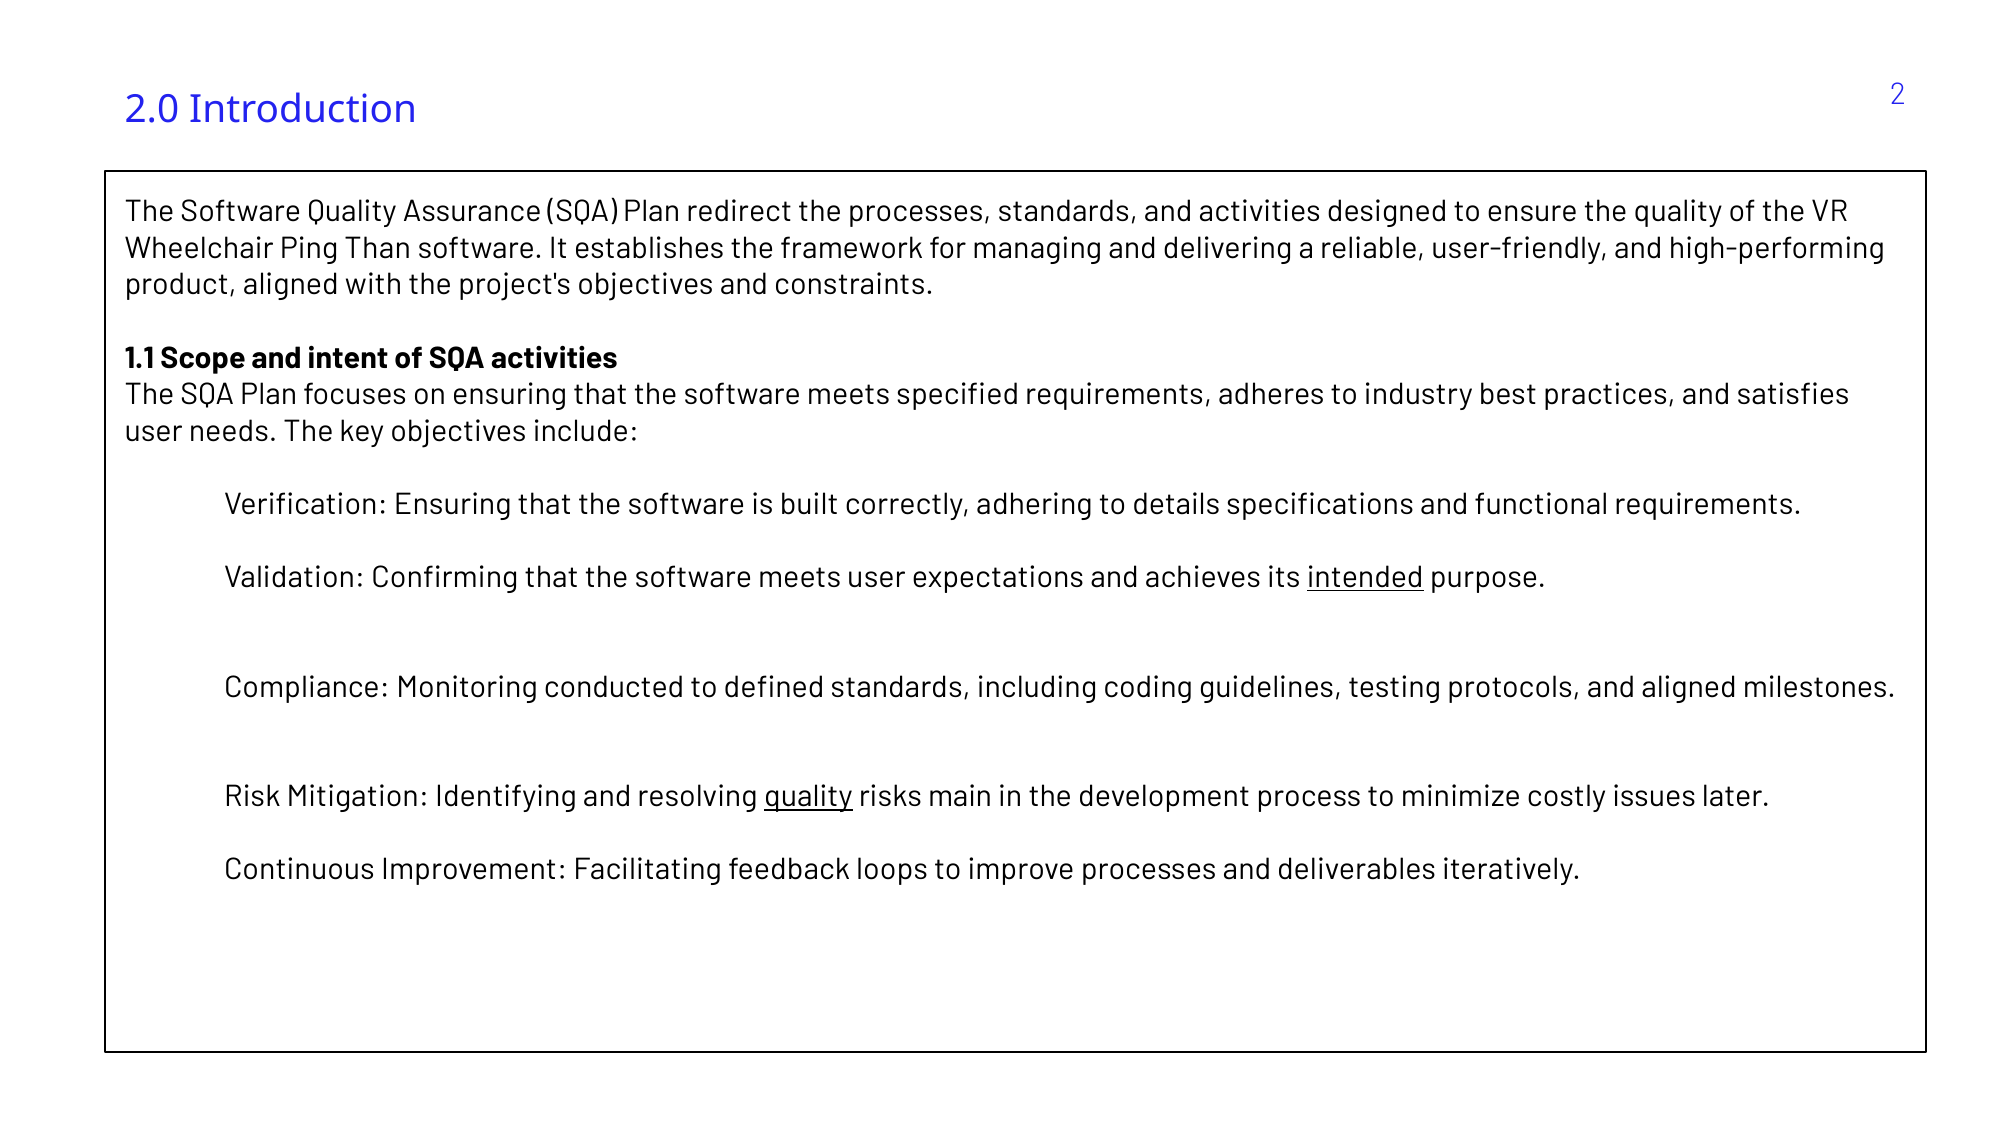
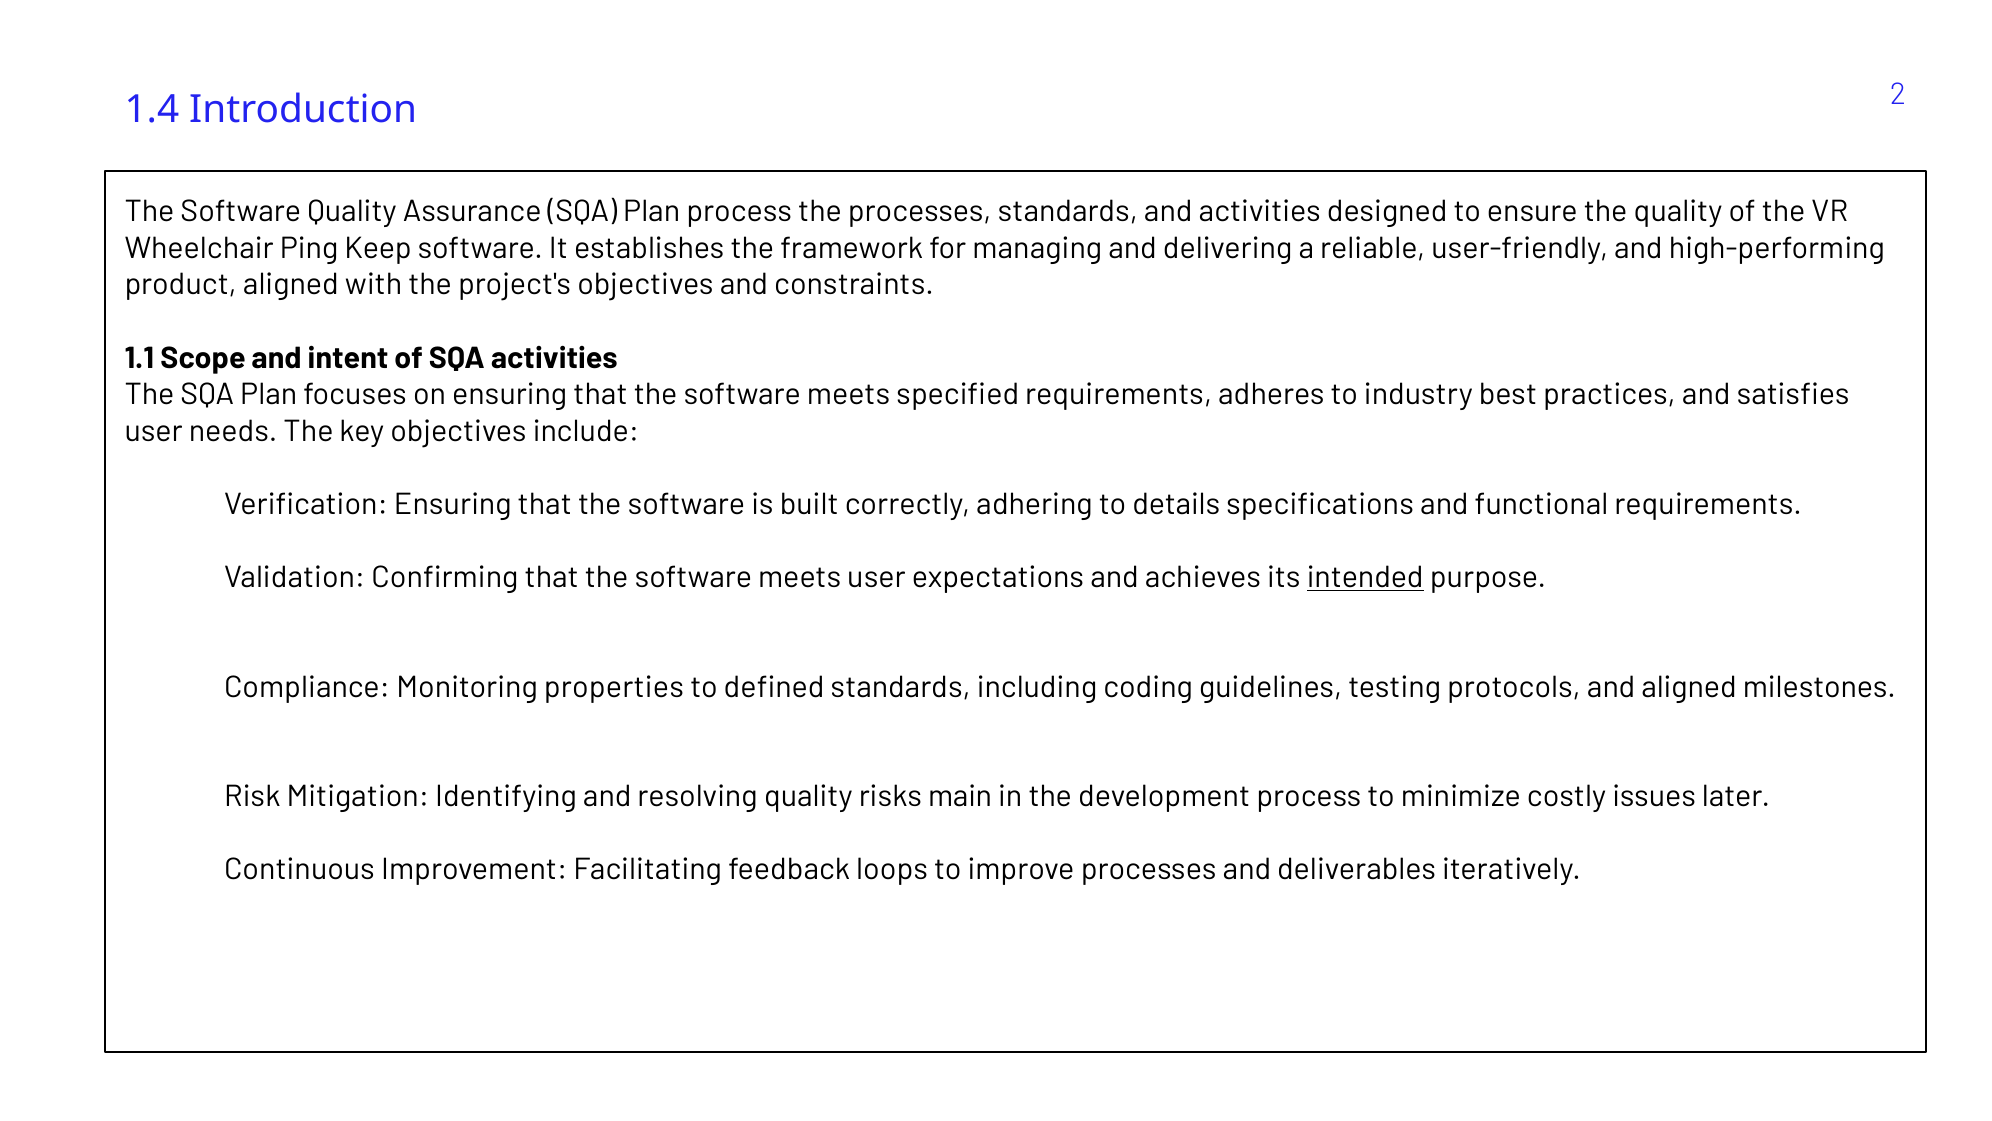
2.0: 2.0 -> 1.4 (152, 109)
Plan redirect: redirect -> process (739, 212)
Than: Than -> Keep (378, 248)
conducted: conducted -> properties (614, 687)
quality underline: present -> none (808, 796)
